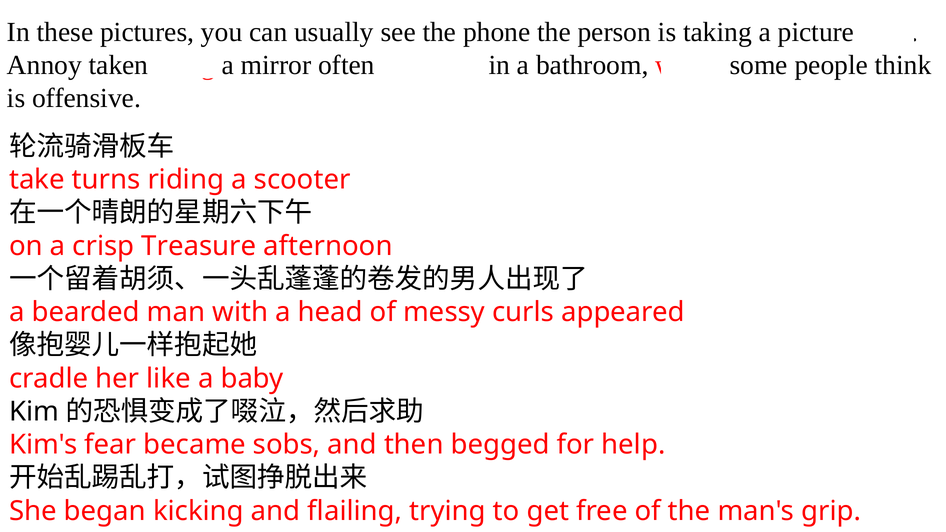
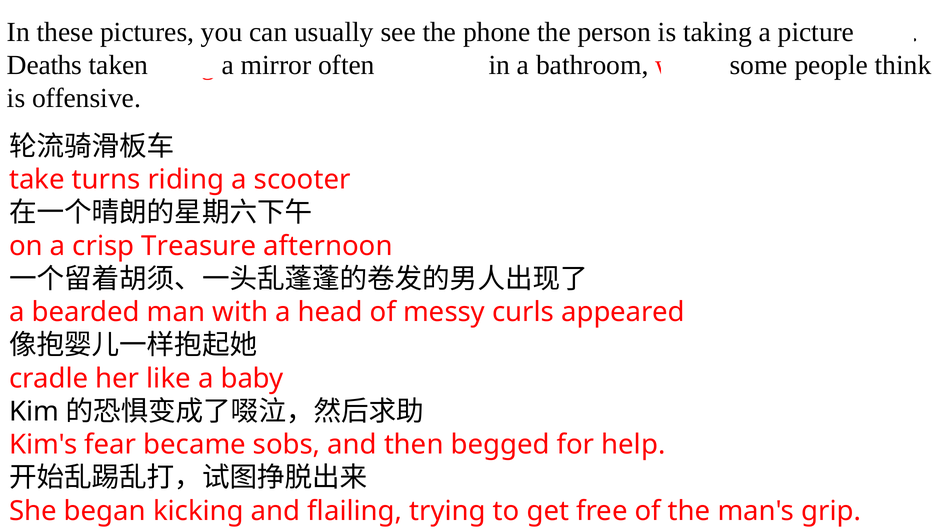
Annoy: Annoy -> Deaths (45, 65)
